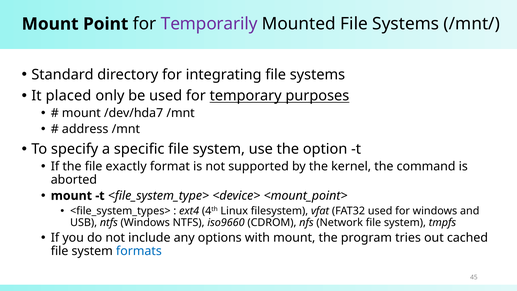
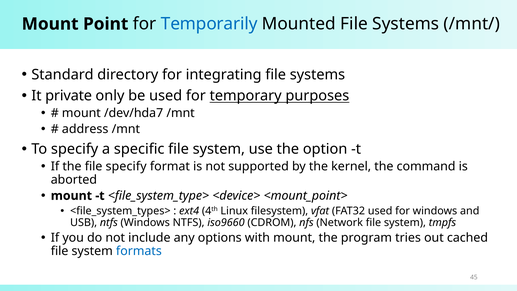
Temporarily colour: purple -> blue (209, 24)
placed: placed -> private (69, 96)
file exactly: exactly -> specify (126, 166)
